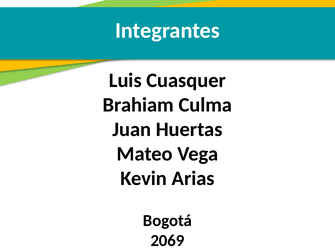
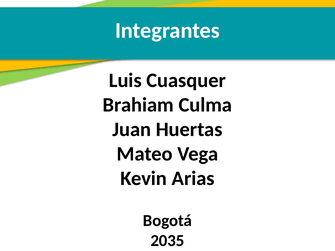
2069: 2069 -> 2035 (167, 241)
